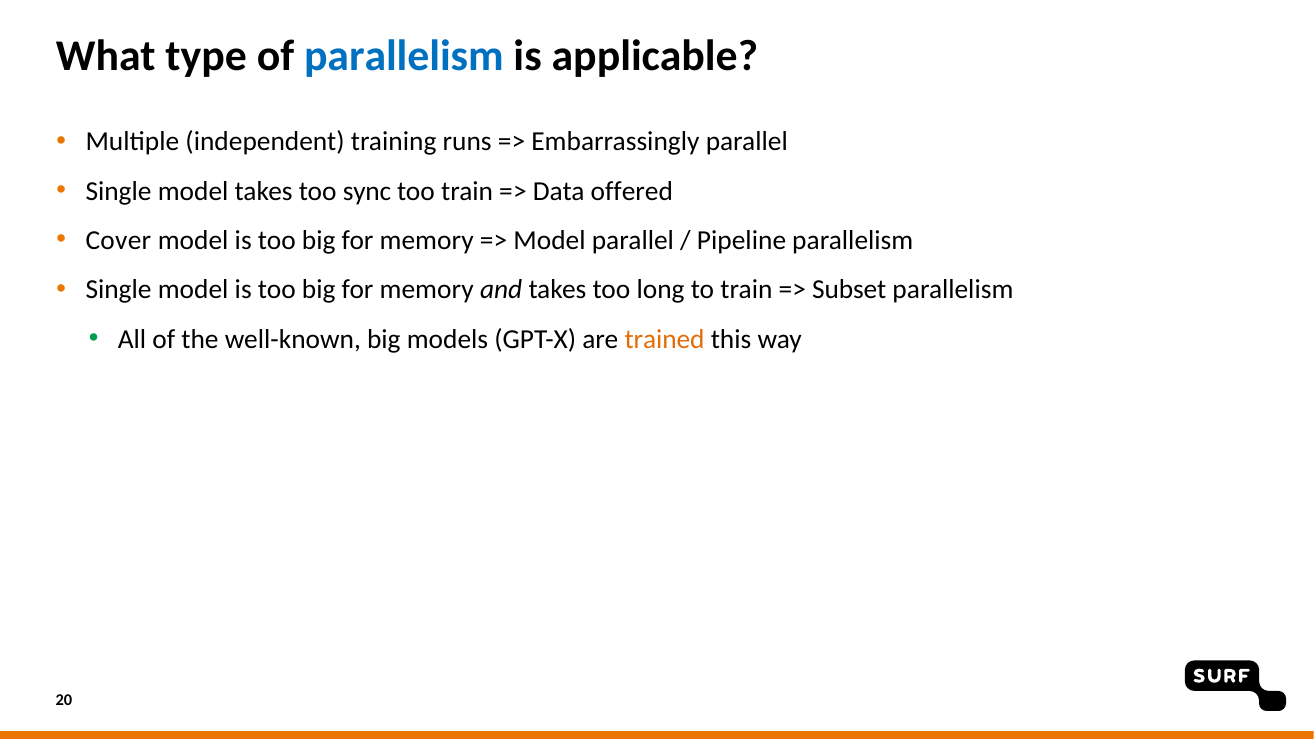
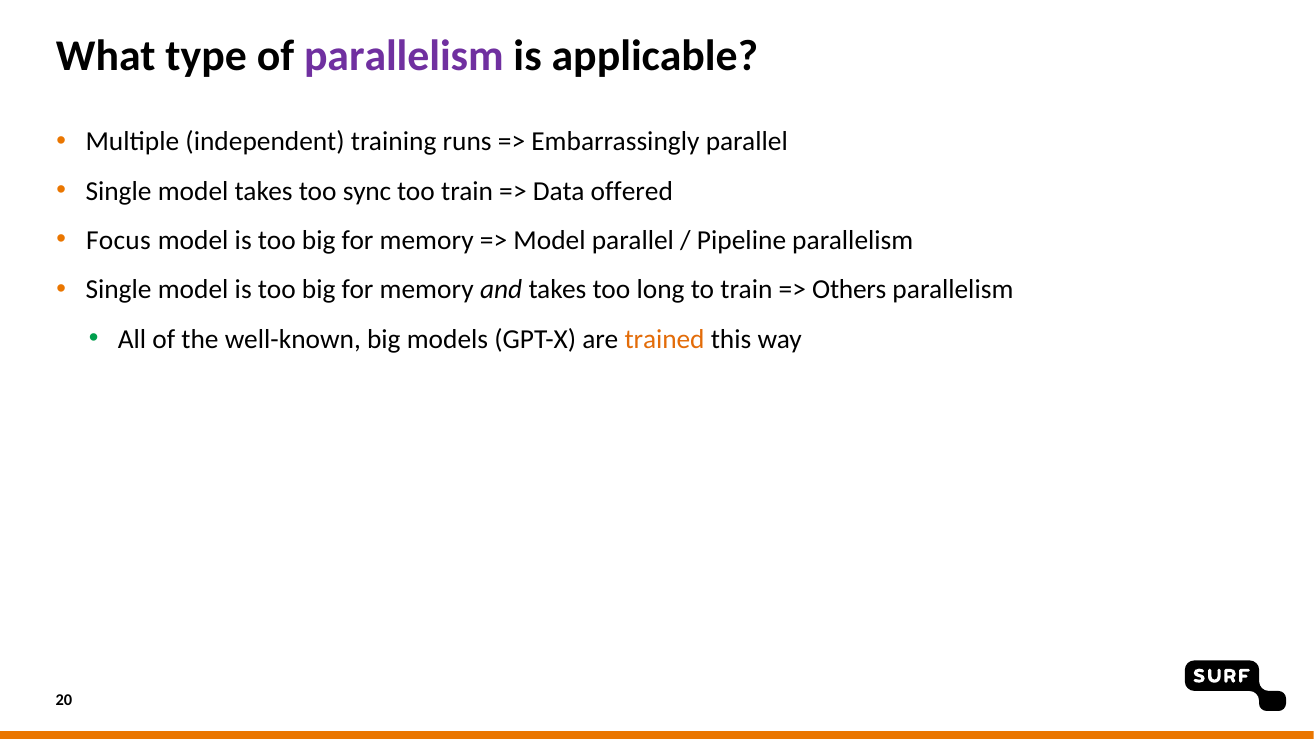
parallelism colour: blue -> purple (404, 56)
Cover: Cover -> Focus (118, 240)
Subset: Subset -> Others (849, 290)
